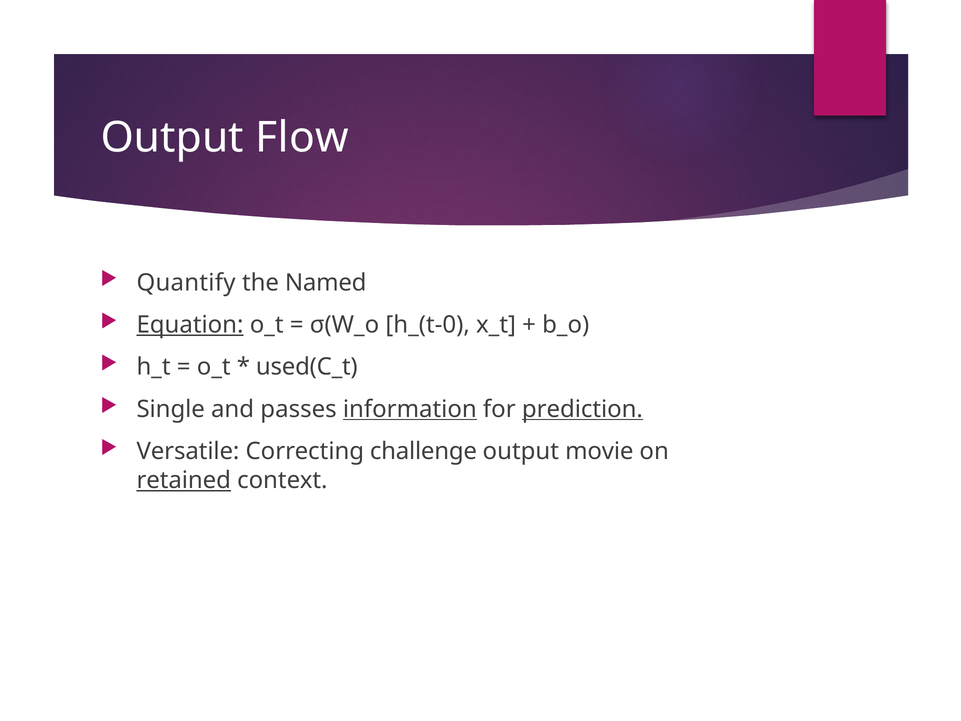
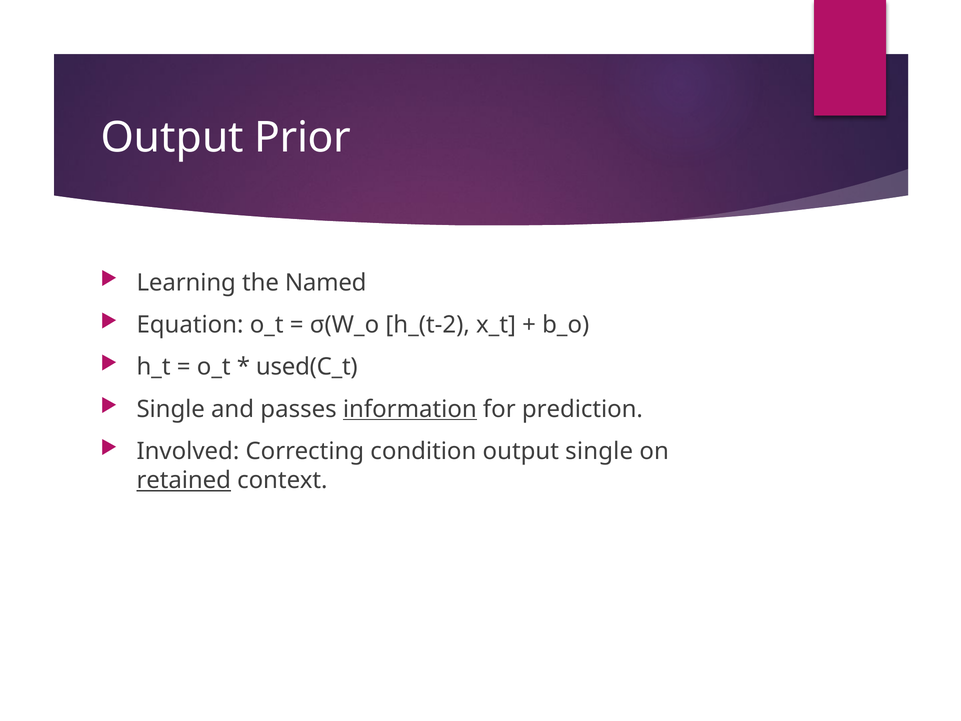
Flow: Flow -> Prior (303, 138)
Quantify: Quantify -> Learning (186, 282)
Equation underline: present -> none (190, 325)
h_(t-0: h_(t-0 -> h_(t-2 (428, 325)
prediction underline: present -> none (582, 409)
Versatile: Versatile -> Involved (188, 451)
challenge: challenge -> condition (423, 451)
output movie: movie -> single (599, 451)
